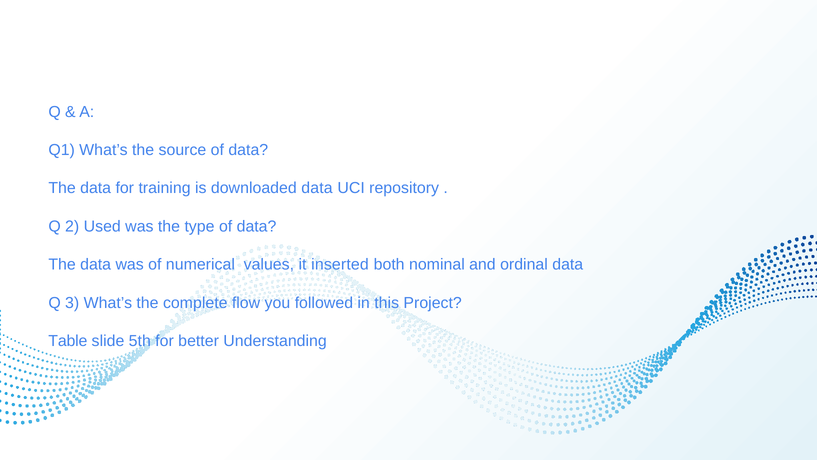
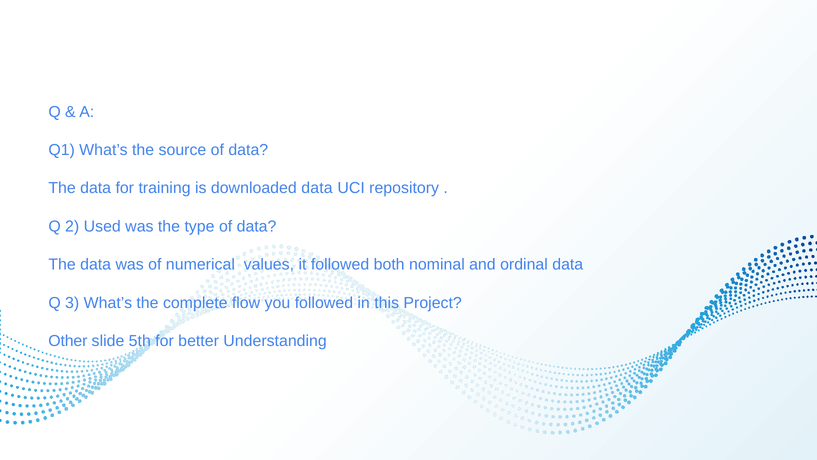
it inserted: inserted -> followed (340, 264)
Table: Table -> Other (68, 341)
